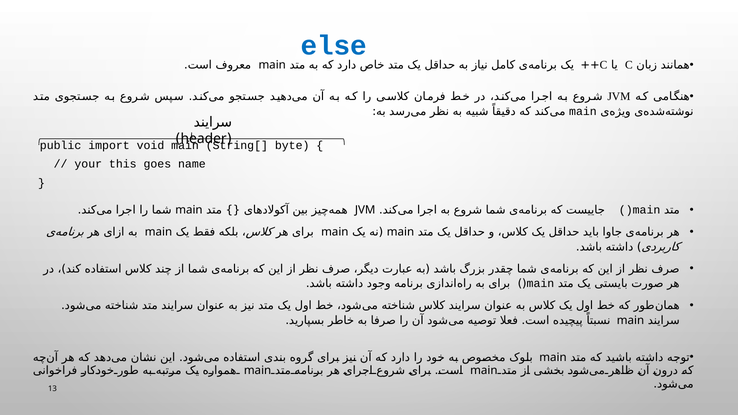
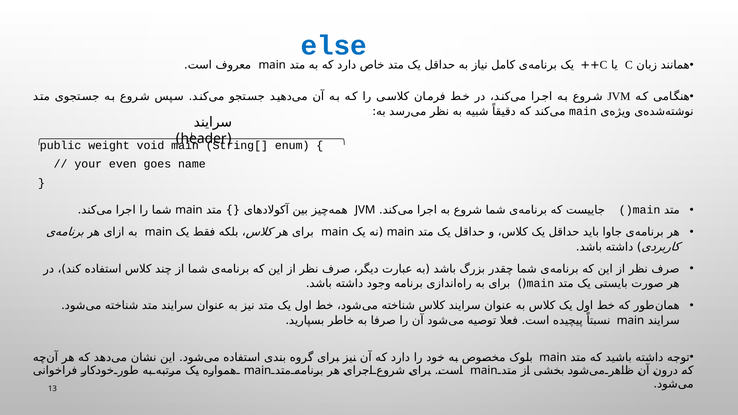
import: import -> weight (109, 145)
byte: byte -> enum (292, 145)
this: this -> even (123, 164)
